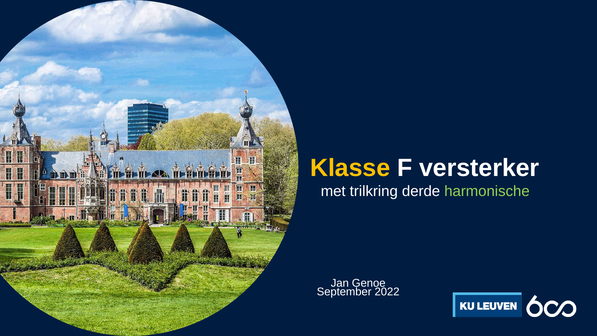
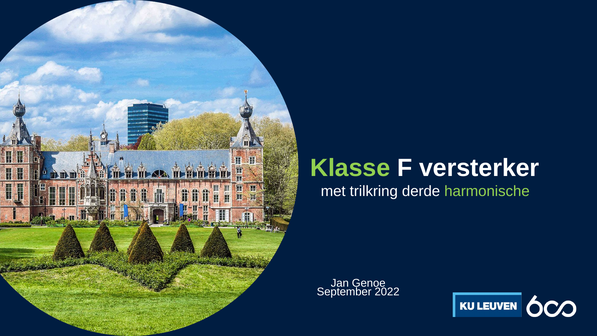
Klasse colour: yellow -> light green (350, 168)
